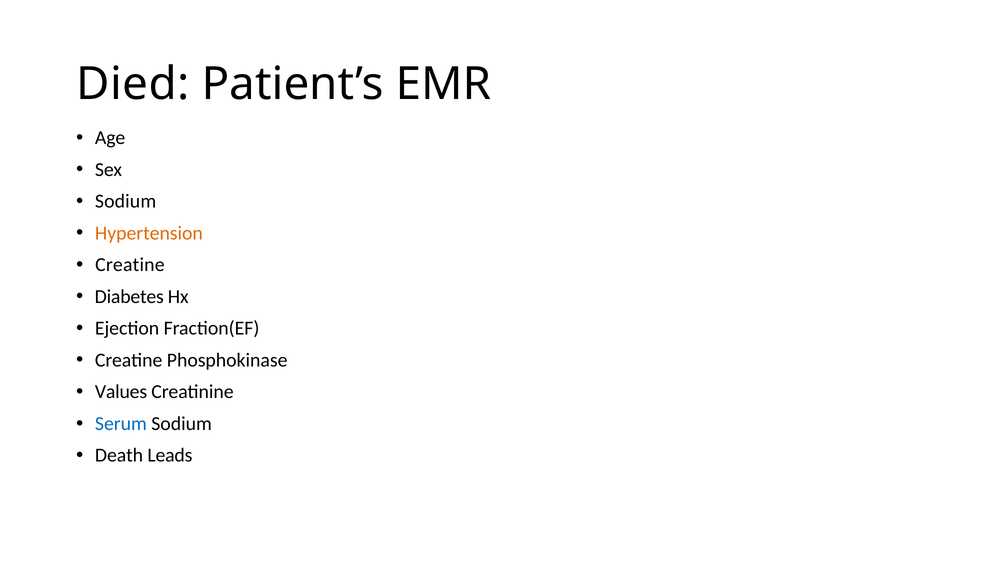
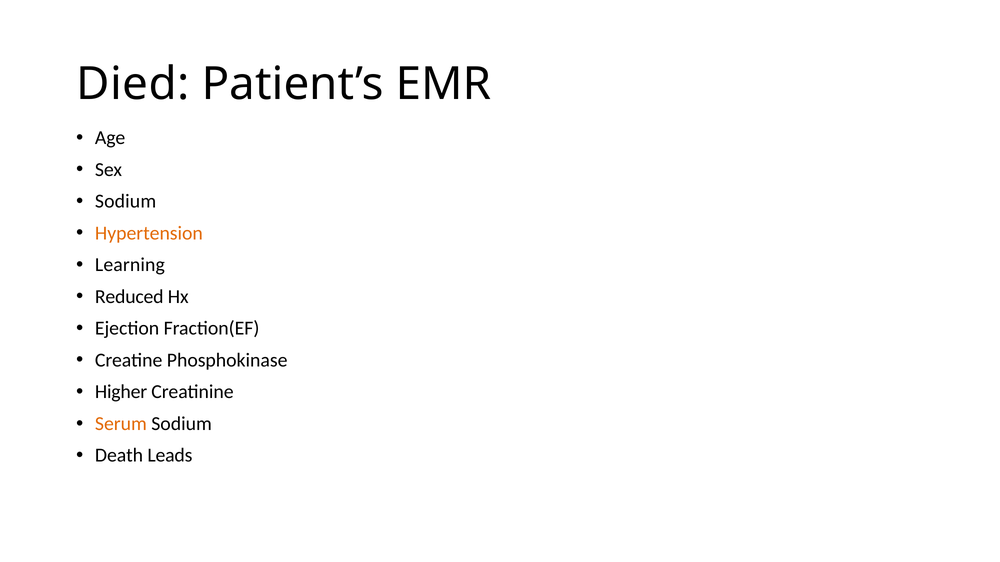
Creatine: Creatine -> Learning (130, 265)
Diabetes: Diabetes -> Reduced (129, 297)
Values: Values -> Higher (121, 392)
Serum colour: blue -> orange (121, 424)
